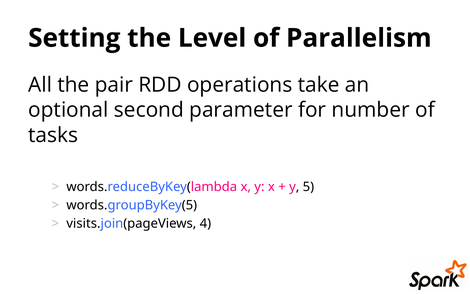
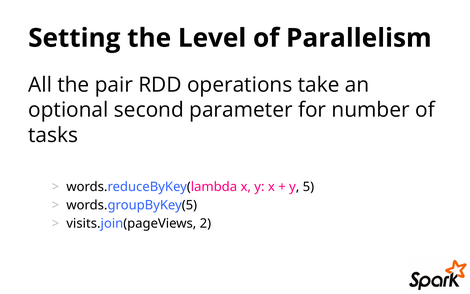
4: 4 -> 2 (205, 223)
